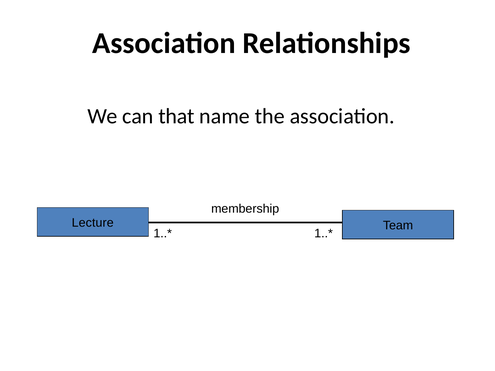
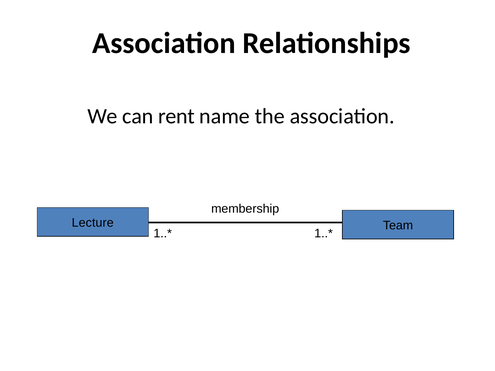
that: that -> rent (176, 116)
